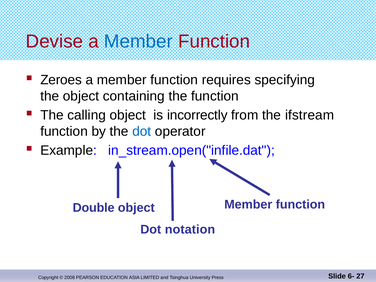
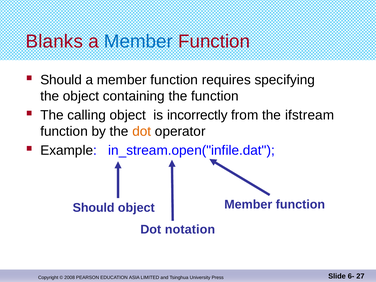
Devise: Devise -> Blanks (54, 41)
Zeroes: Zeroes -> Should (61, 80)
dot colour: blue -> orange (142, 131)
Double: Double -> Should (94, 208)
